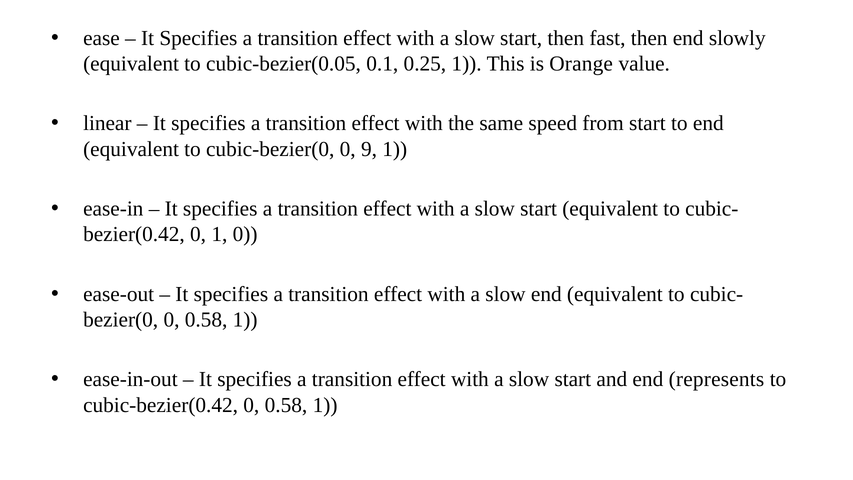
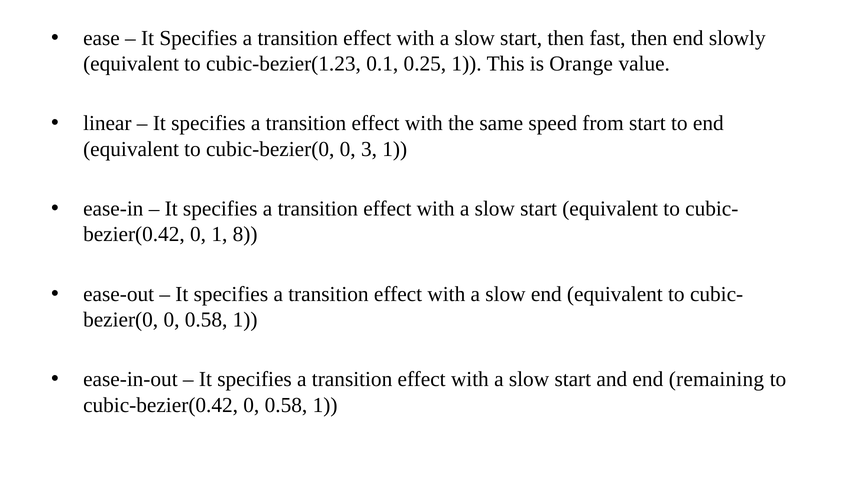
cubic-bezier(0.05: cubic-bezier(0.05 -> cubic-bezier(1.23 (284, 64)
9: 9 -> 3 (369, 149)
1 0: 0 -> 8 (245, 234)
represents: represents -> remaining (716, 379)
